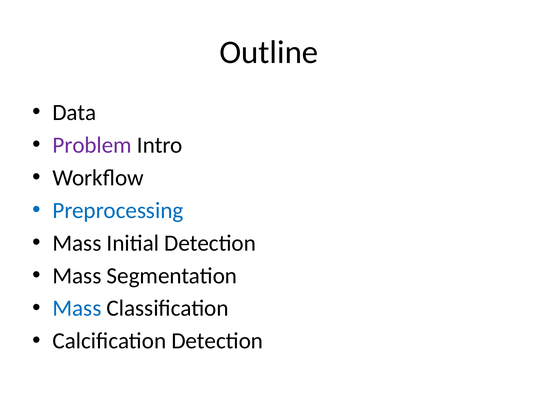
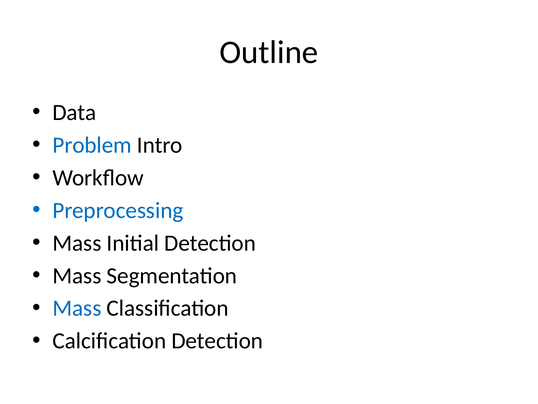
Problem colour: purple -> blue (92, 145)
